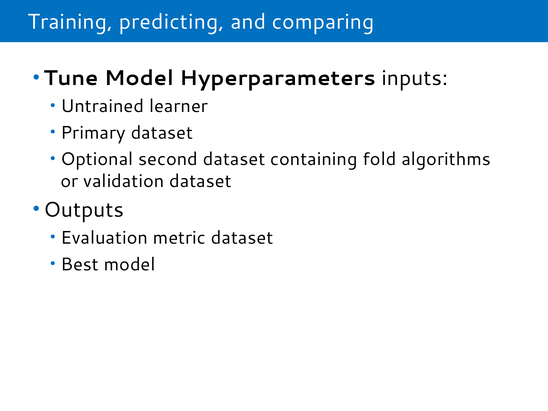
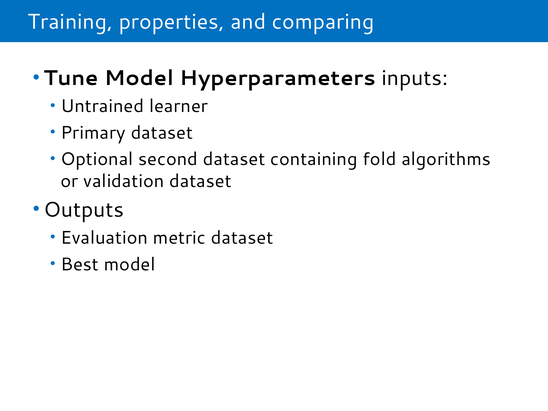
predicting: predicting -> properties (172, 22)
